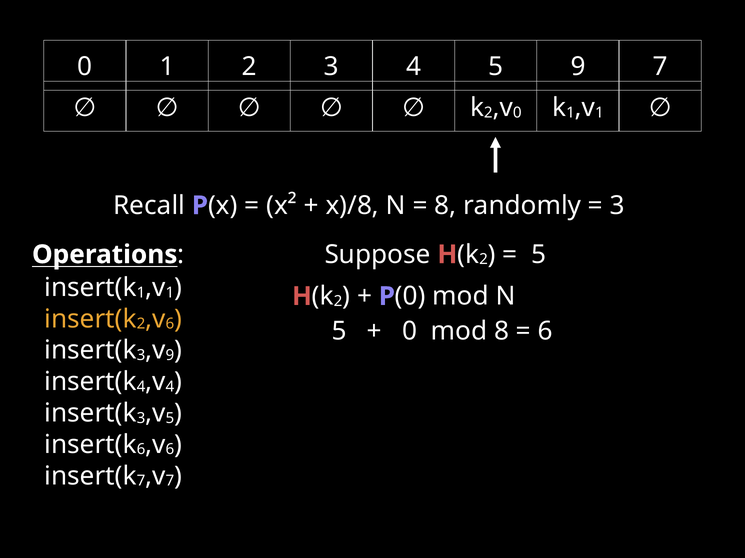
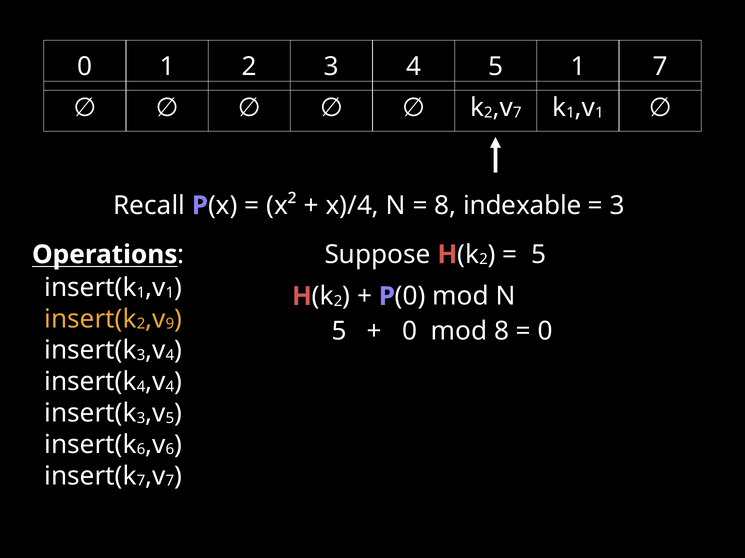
5 9: 9 -> 1 (578, 67)
0: 0 -> 7 (517, 113)
x)/8: x)/8 -> x)/4 (352, 206)
randomly: randomly -> indexable (522, 206)
6: 6 -> 9 (170, 324)
6: 6 -> 0 (545, 331)
9: 9 -> 4 (170, 356)
